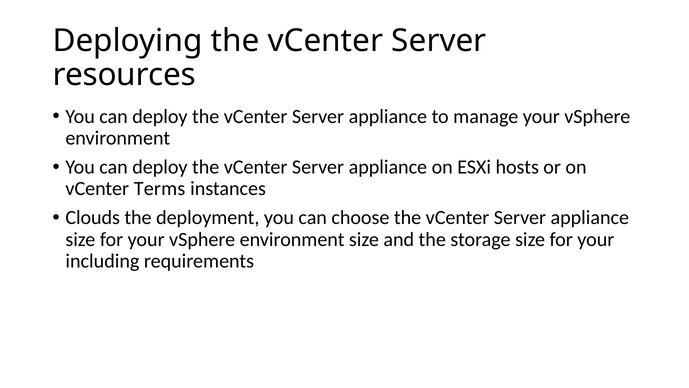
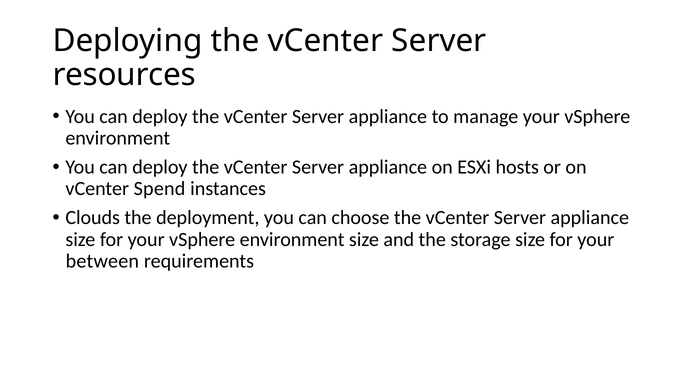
Terms: Terms -> Spend (160, 189)
including: including -> between (102, 261)
